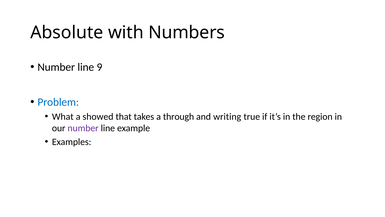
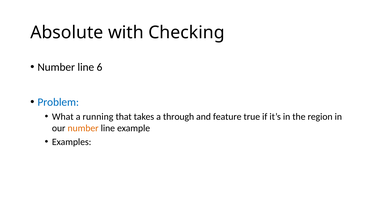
Numbers: Numbers -> Checking (187, 32)
9: 9 -> 6 (100, 67)
showed: showed -> running (98, 116)
writing: writing -> feature (227, 116)
number colour: purple -> orange (83, 128)
